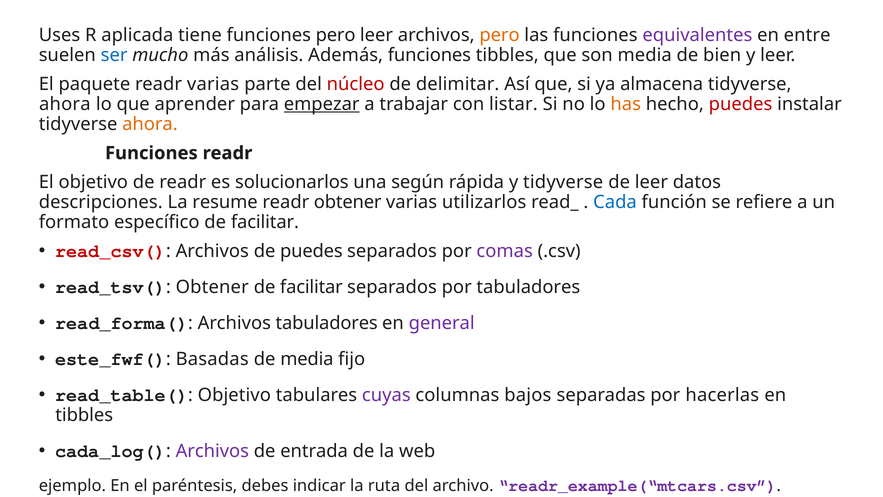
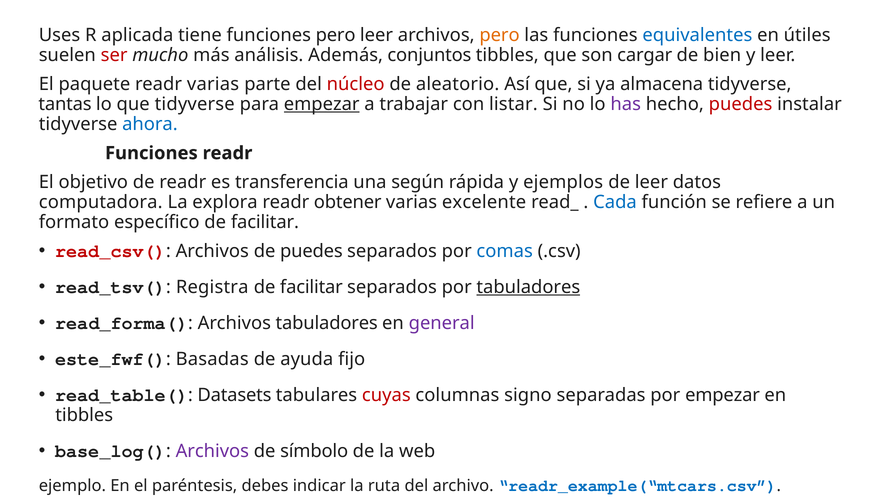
equivalentes colour: purple -> blue (697, 35)
entre: entre -> útiles (807, 35)
ser colour: blue -> red (114, 55)
Además funciones: funciones -> conjuntos (429, 55)
son media: media -> cargar (645, 55)
delimitar: delimitar -> aleatorio (458, 84)
ahora: ahora -> tantas (65, 104)
que aprender: aprender -> tidyverse (195, 104)
has colour: orange -> purple (626, 104)
ahora colour: orange -> blue (150, 124)
solucionarlos: solucionarlos -> transferencia (292, 182)
y tidyverse: tidyverse -> ejemplos (563, 182)
descripciones: descripciones -> computadora (101, 202)
resume: resume -> explora (225, 202)
utilizarlos: utilizarlos -> excelente (484, 202)
comas colour: purple -> blue (505, 251)
Obtener: Obtener -> Registra (212, 287)
tabuladores underline: none -> present (528, 287)
de media: media -> ayuda (307, 359)
Objetivo: Objetivo -> Datasets (234, 395)
cuyas colour: purple -> red (386, 395)
bajos: bajos -> signo (528, 395)
por hacerlas: hacerlas -> empezar (723, 395)
cada_log(: cada_log( -> base_log( (111, 451)
entrada: entrada -> símbolo (314, 451)
readr_example(“mtcars.csv colour: purple -> blue (637, 486)
